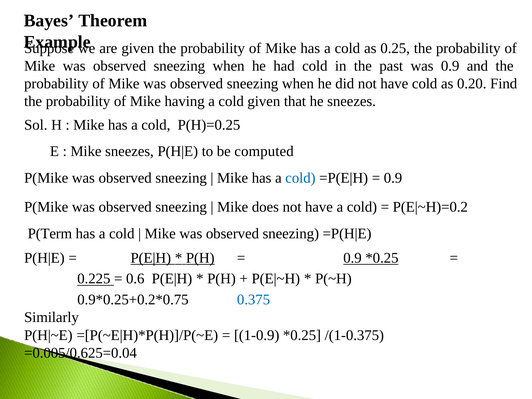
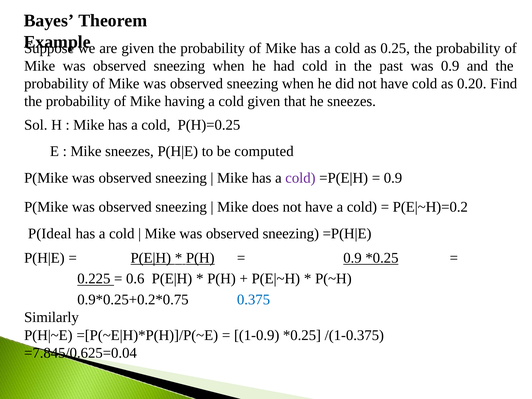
cold colour: blue -> purple (300, 178)
P(Term: P(Term -> P(Ideal (50, 234)
=0.005/0.625=0.04: =0.005/0.625=0.04 -> =7.845/0.625=0.04 (80, 353)
